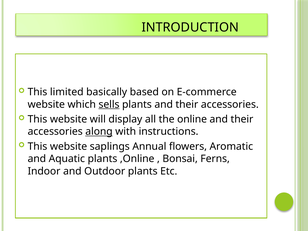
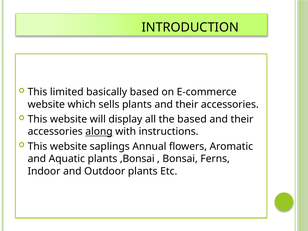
sells underline: present -> none (109, 104)
the online: online -> based (192, 119)
,Online: ,Online -> ,Bonsai (137, 159)
